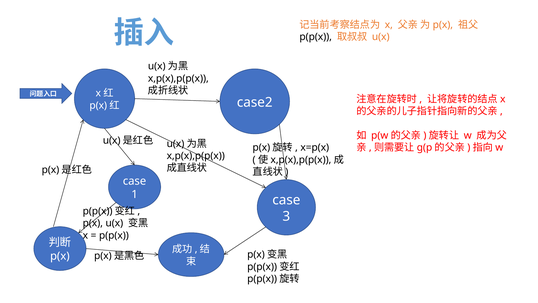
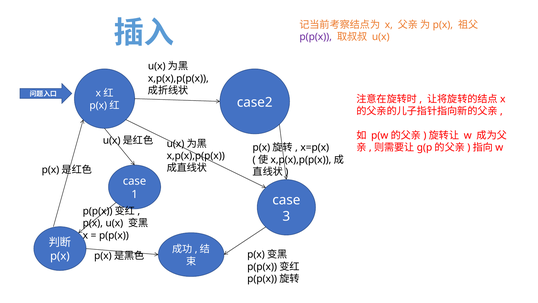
p(p(x colour: black -> purple (316, 37)
